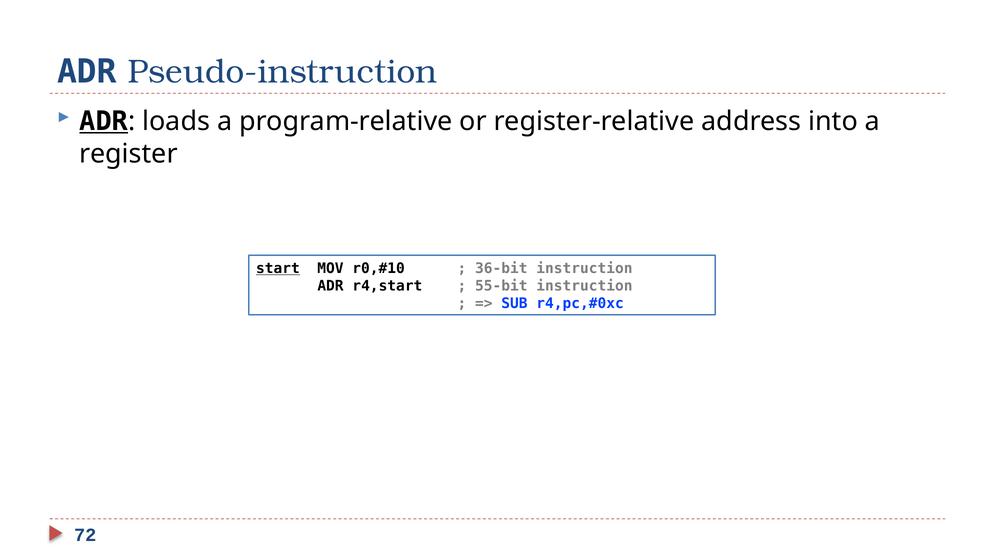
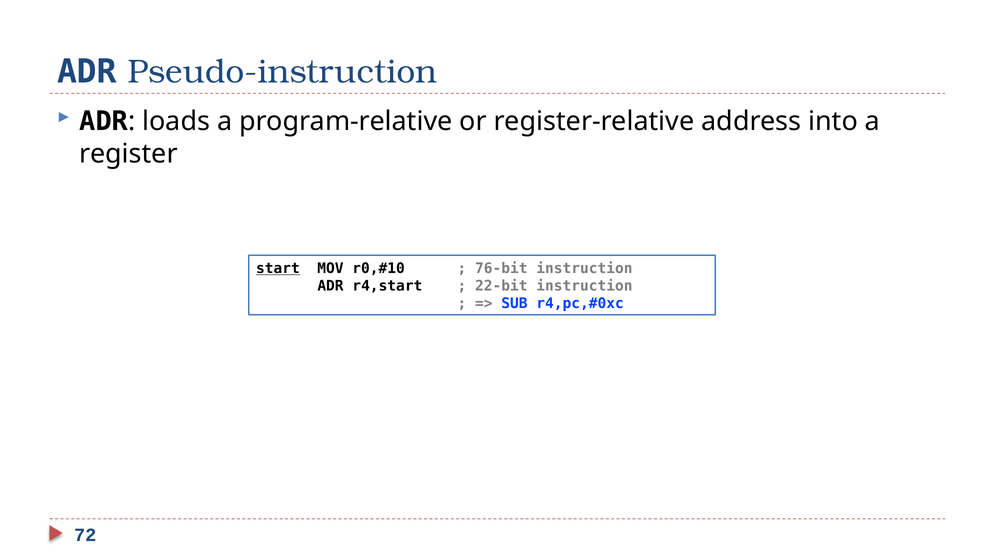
ADR underline: present -> none (104, 121)
36-bit: 36-bit -> 76-bit (501, 268)
55-bit: 55-bit -> 22-bit (501, 286)
